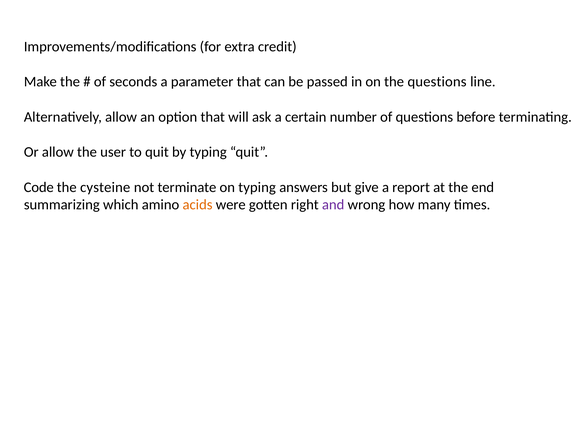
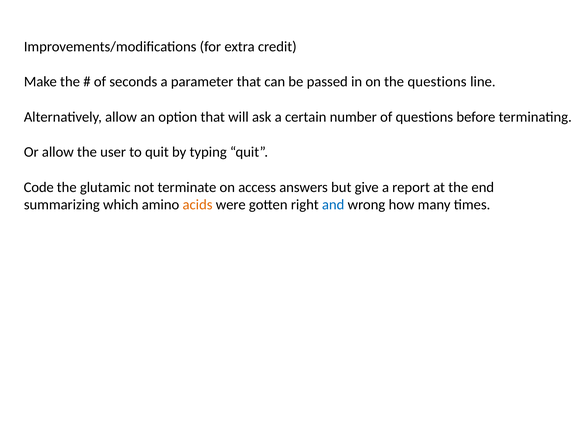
cysteine: cysteine -> glutamic (105, 187)
on typing: typing -> access (257, 187)
and colour: purple -> blue (333, 205)
